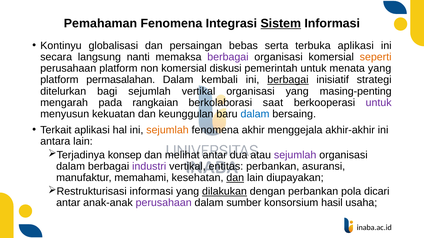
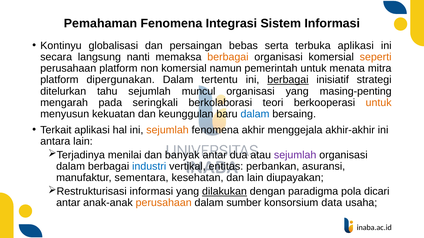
Sistem underline: present -> none (281, 23)
berbagai colour: purple -> orange (228, 57)
diskusi: diskusi -> namun (226, 69)
menata yang: yang -> mitra (380, 69)
permasalahan: permasalahan -> dipergunakan (121, 80)
kembali: kembali -> tertentu (220, 80)
bagi: bagi -> tahu (107, 91)
sejumlah vertikal: vertikal -> muncul (199, 91)
rangkaian: rangkaian -> seringkali (155, 103)
saat: saat -> teori (273, 103)
untuk colour: purple -> orange (379, 103)
konsep: konsep -> menilai (125, 155)
melihat: melihat -> banyak (182, 155)
industri colour: purple -> blue (149, 167)
memahami: memahami -> sementara (142, 178)
dan underline: present -> none (235, 178)
dengan perbankan: perbankan -> paradigma (313, 192)
perusahaan colour: purple -> orange (164, 203)
hasil: hasil -> data (332, 203)
